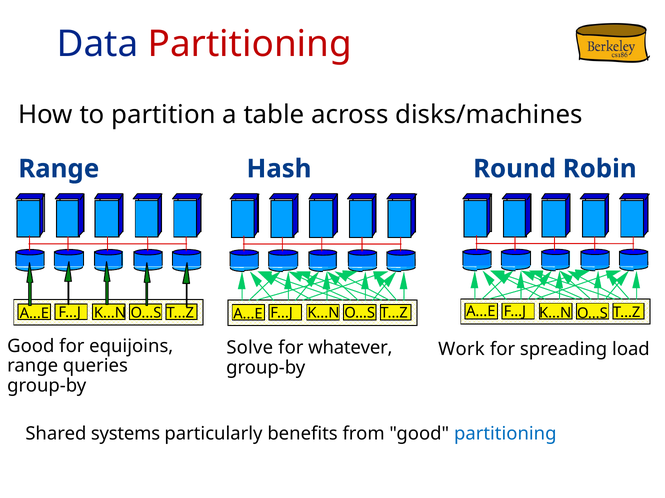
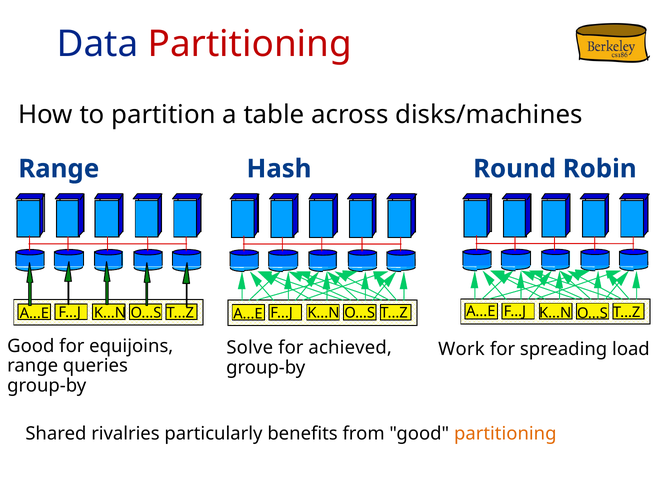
whatever: whatever -> achieved (350, 348)
systems: systems -> rivalries (125, 434)
partitioning colour: blue -> orange (505, 434)
